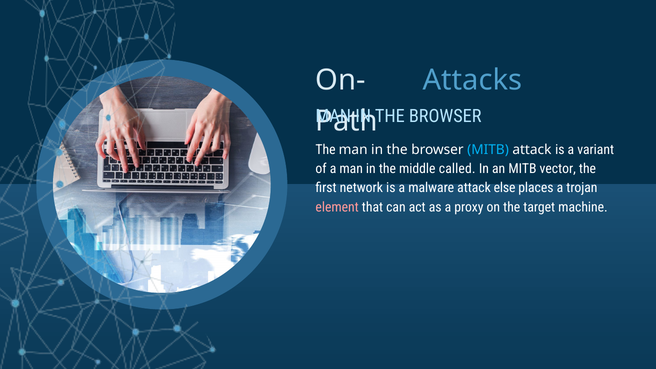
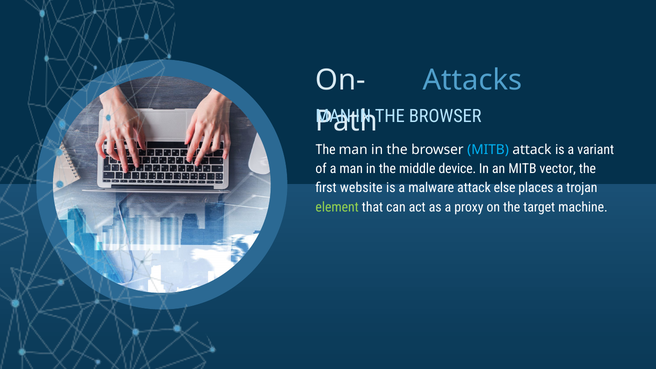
called: called -> device (457, 169)
network: network -> website (361, 188)
element colour: pink -> light green (337, 207)
